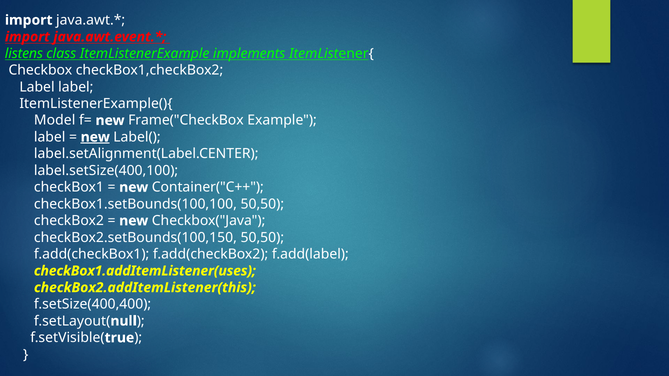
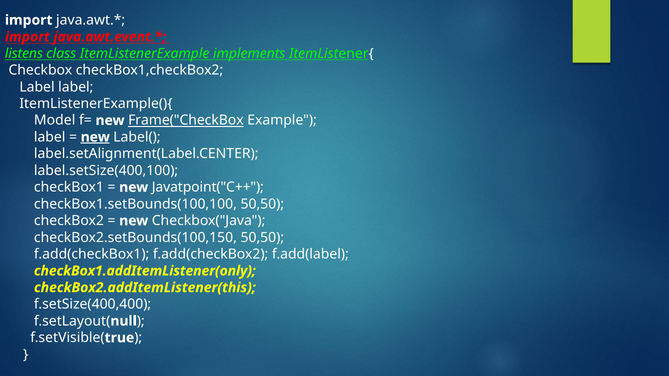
Frame("CheckBox underline: none -> present (186, 120)
Container("C++: Container("C++ -> Javatpoint("C++ (208, 187)
checkBox1.addItemListener(uses: checkBox1.addItemListener(uses -> checkBox1.addItemListener(only (145, 271)
